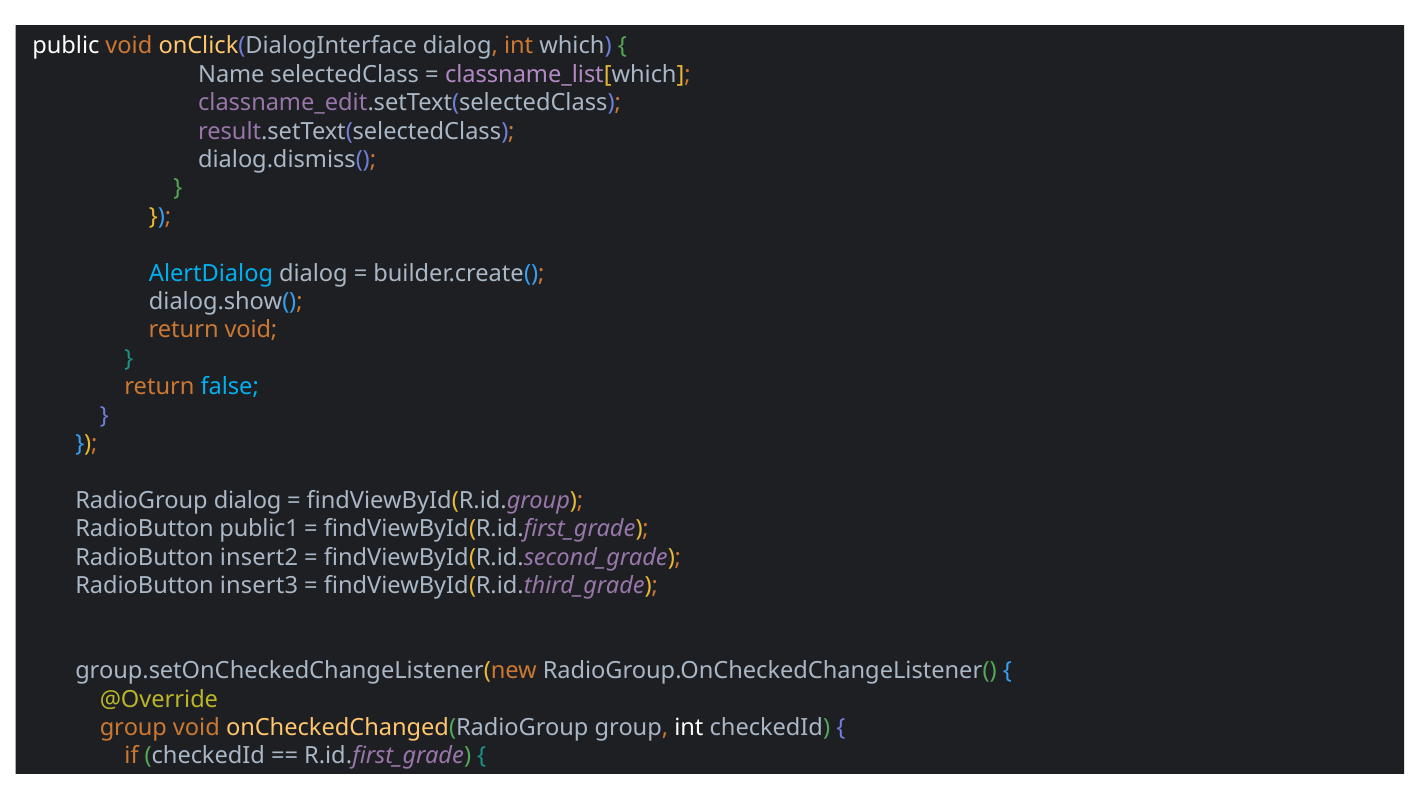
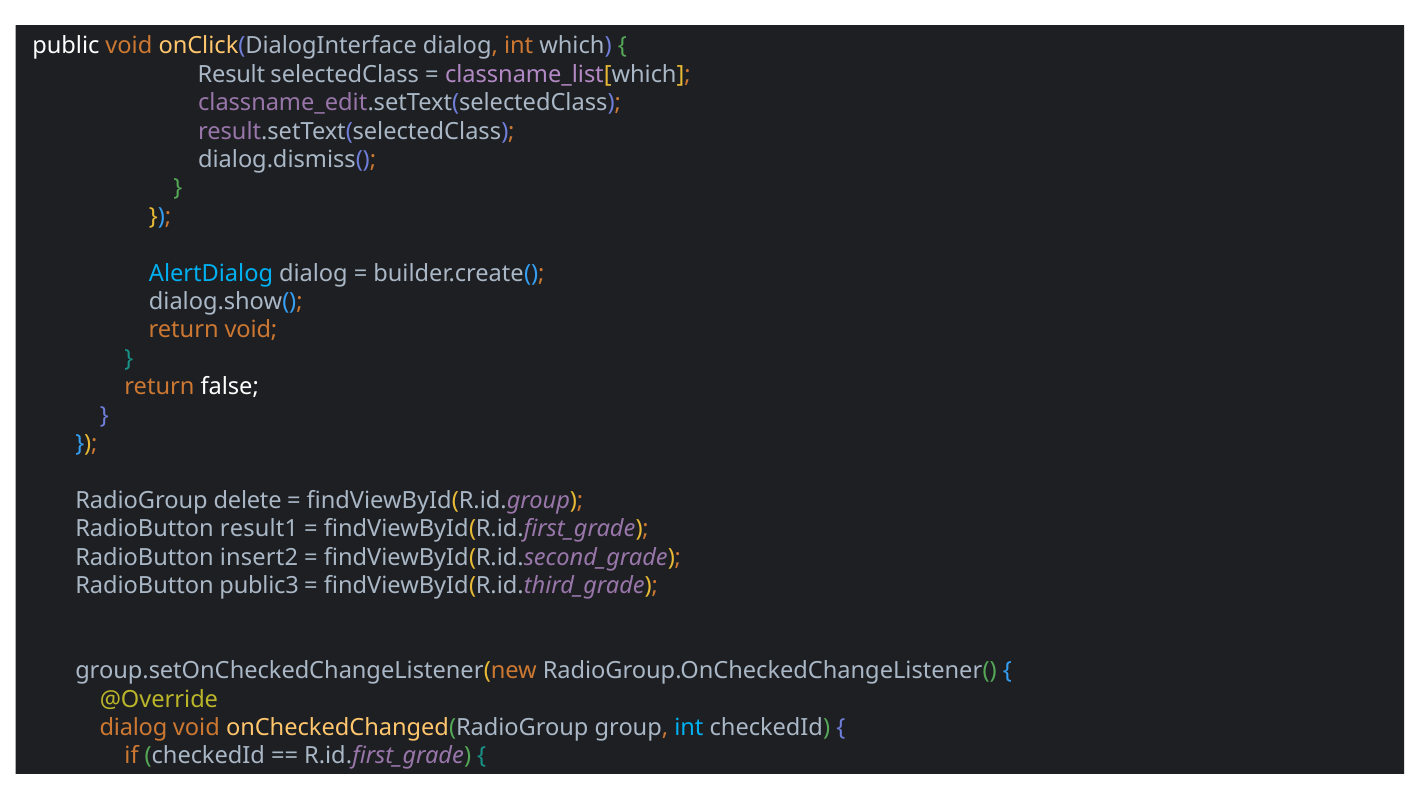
Name: Name -> Result (231, 75)
false colour: light blue -> white (230, 387)
RadioGroup dialog: dialog -> delete (248, 500)
public1: public1 -> result1 (259, 529)
insert3: insert3 -> public3 (259, 585)
group: group -> dialog (133, 727)
int colour: white -> light blue (689, 727)
